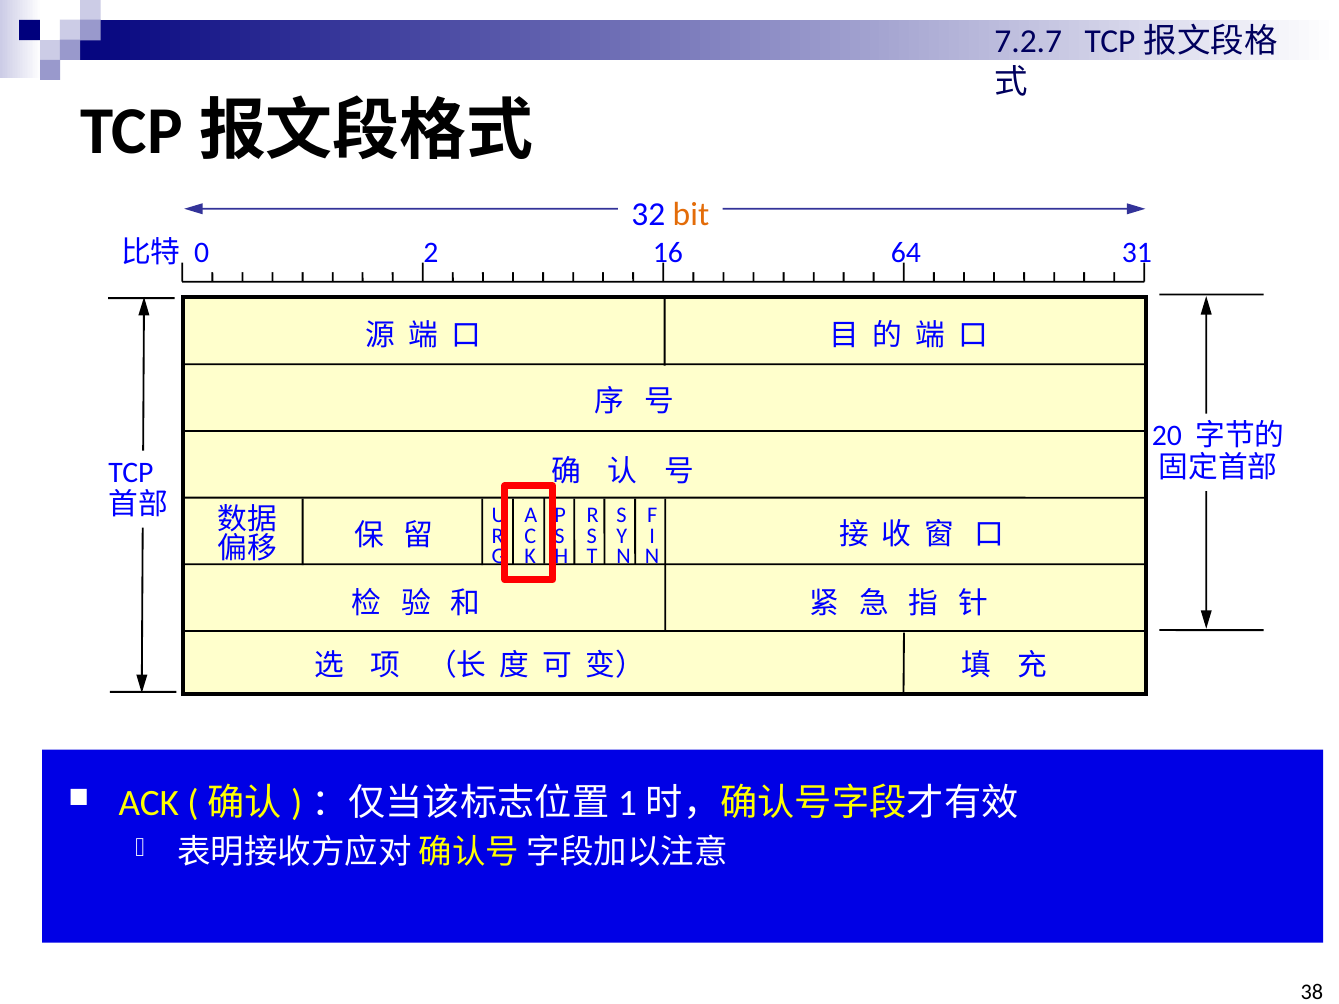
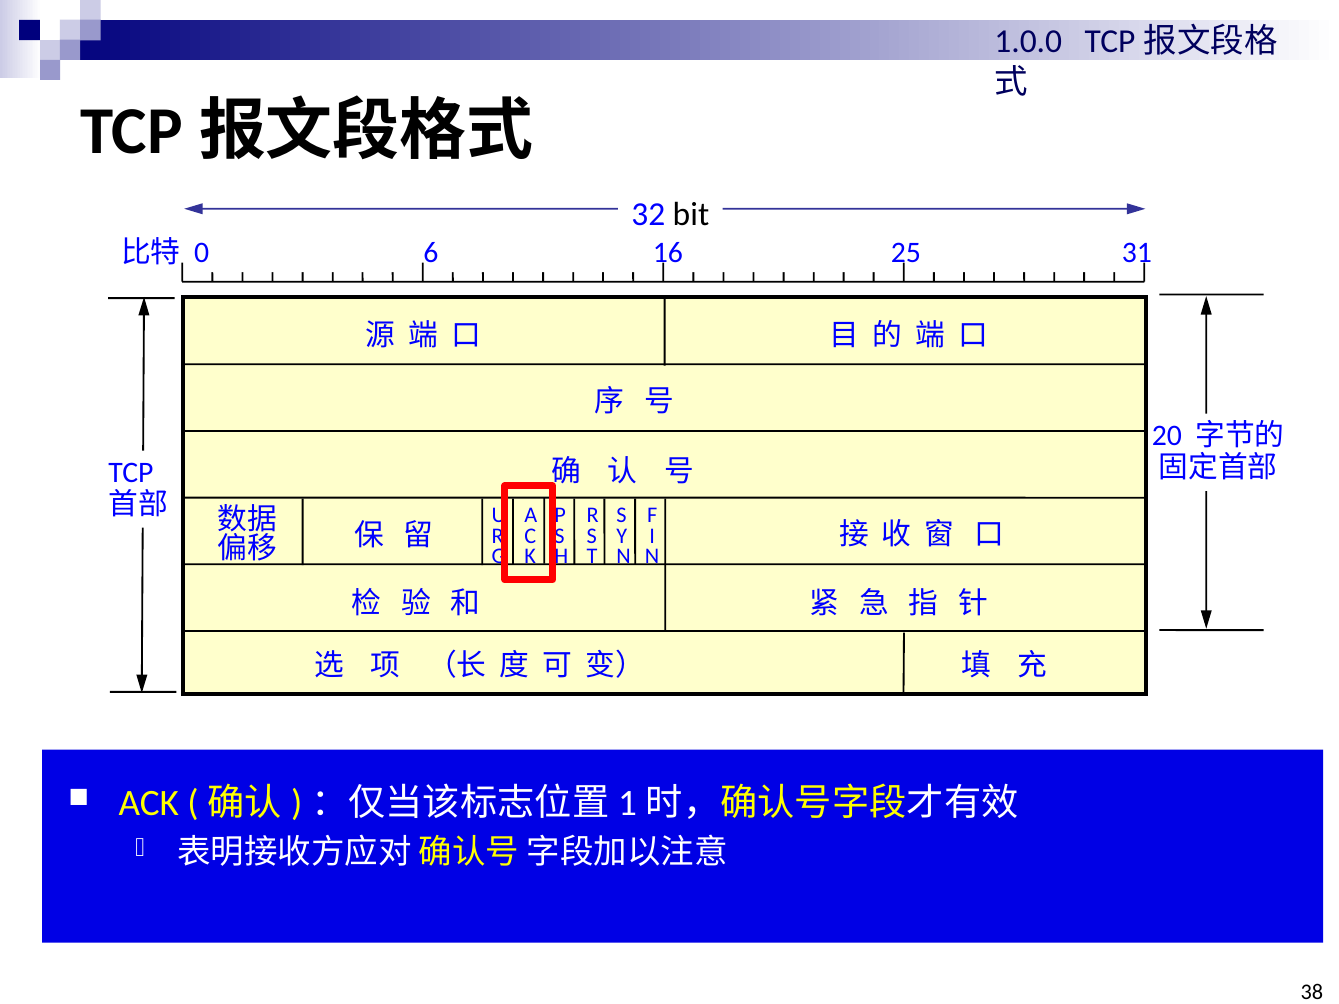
7.2.7: 7.2.7 -> 1.0.0 (1028, 42)
bit colour: orange -> black (691, 215)
2: 2 -> 6 (431, 253)
64: 64 -> 25 (906, 253)
